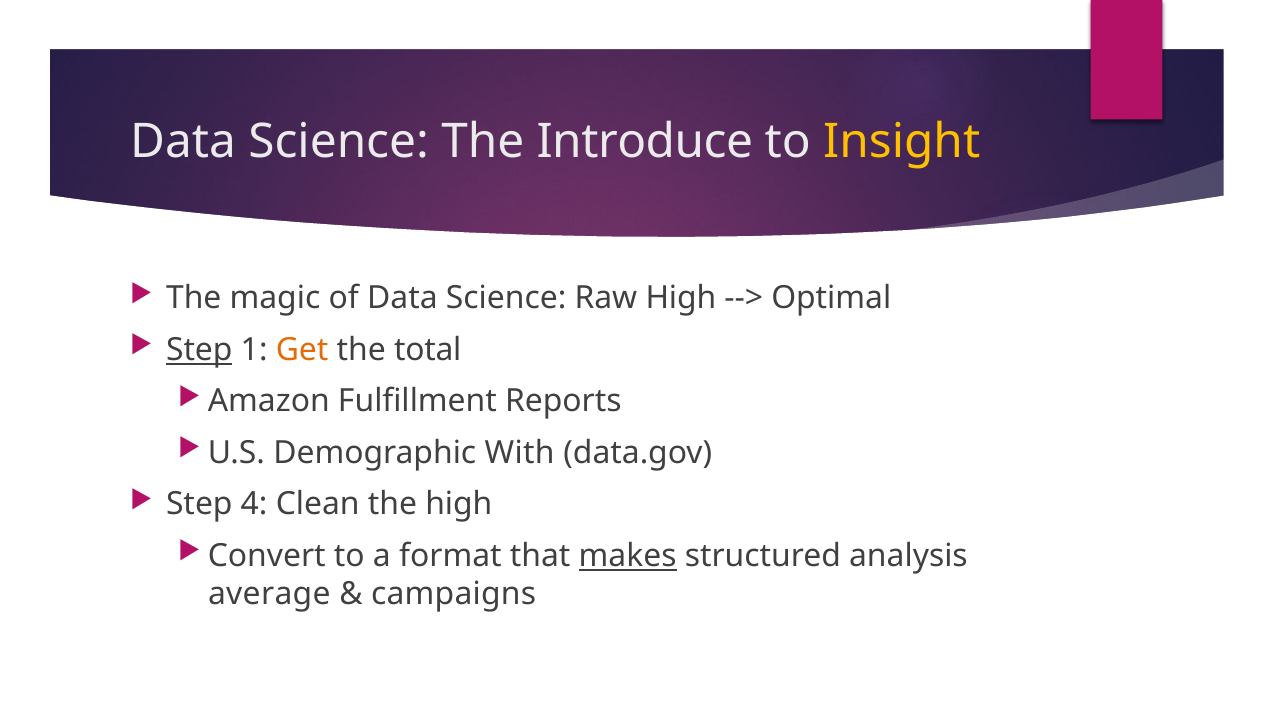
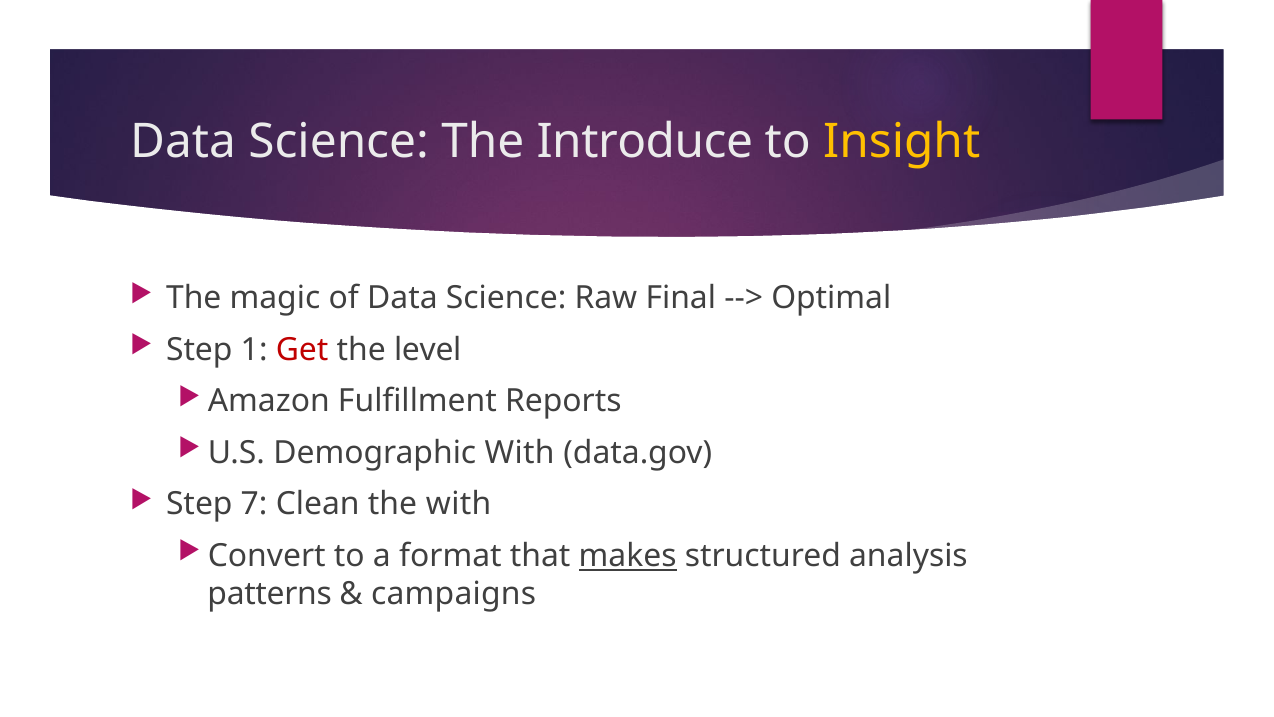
Raw High: High -> Final (681, 298)
Step underline: present -> none (199, 350)
Get colour: orange -> red (302, 350)
total: total -> level (428, 350)
4: 4 -> 7 (254, 504)
the high: high -> with (459, 504)
average: average -> patterns (270, 594)
